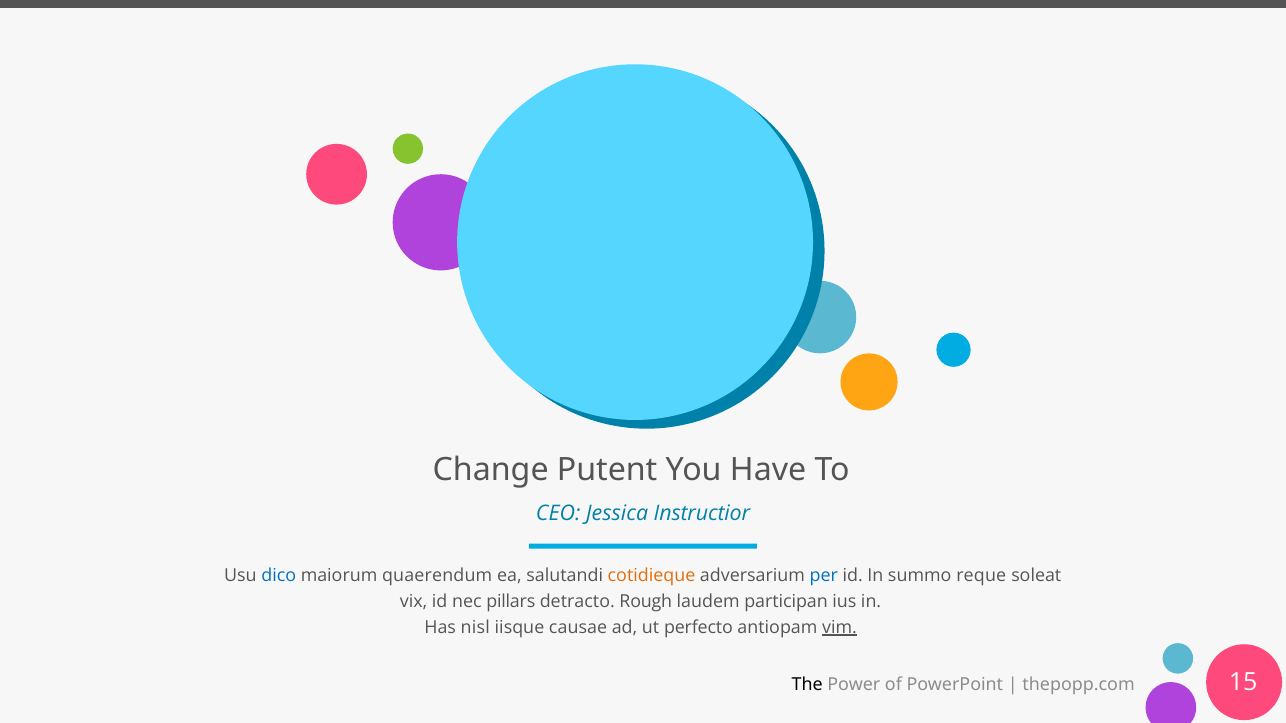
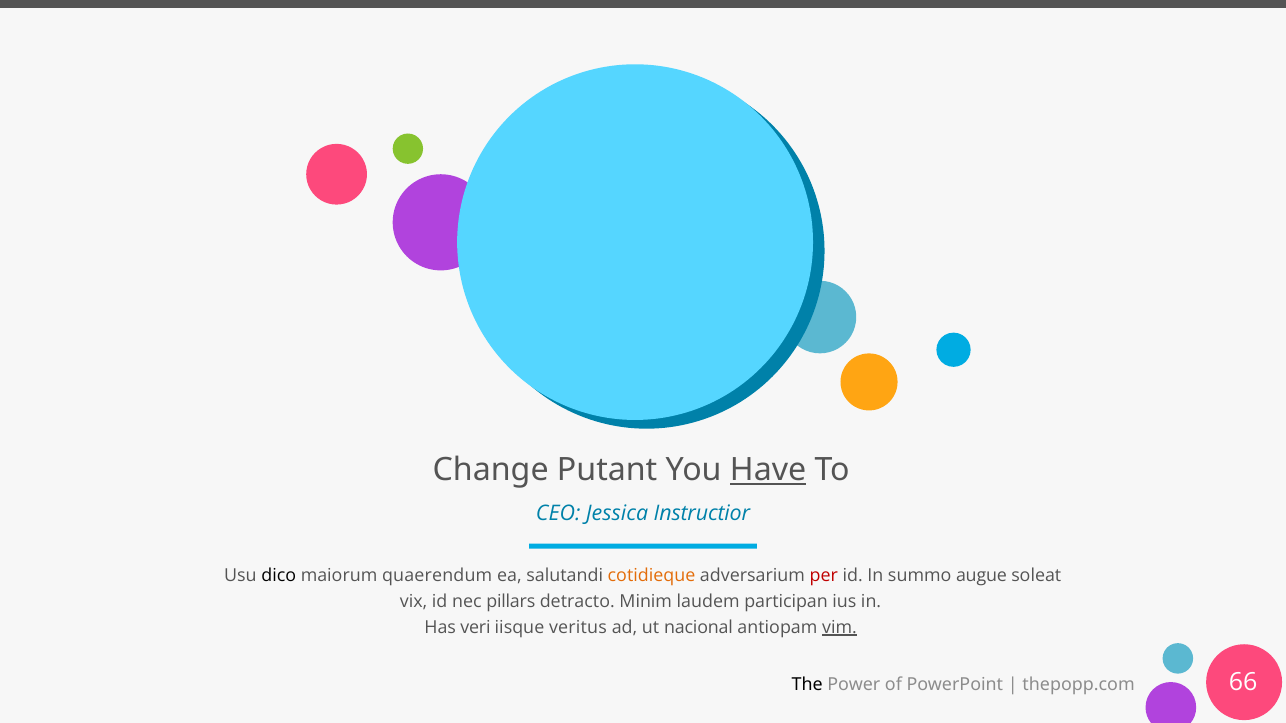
Putent: Putent -> Putant (607, 471)
Have underline: none -> present (768, 471)
dico colour: blue -> black (279, 576)
per colour: blue -> red (824, 576)
reque: reque -> augue (981, 576)
Rough: Rough -> Minim (646, 602)
nisl: nisl -> veri (475, 628)
causae: causae -> veritus (578, 628)
perfecto: perfecto -> nacional (698, 628)
15: 15 -> 66 (1243, 682)
